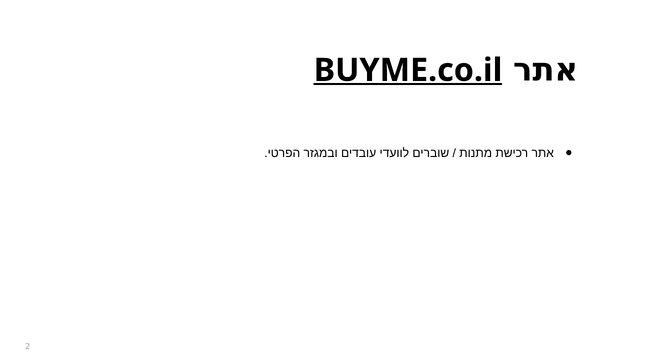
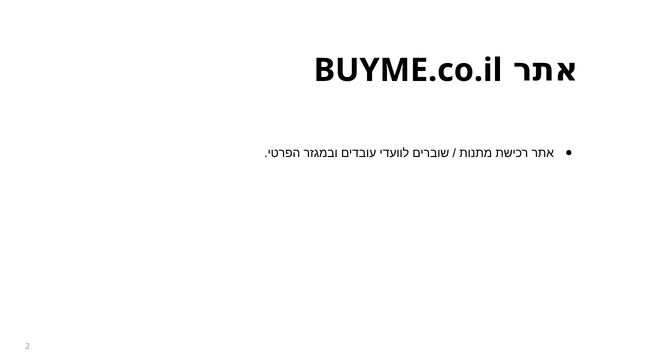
BUYME.co.il underline: present -> none (408, 70)
